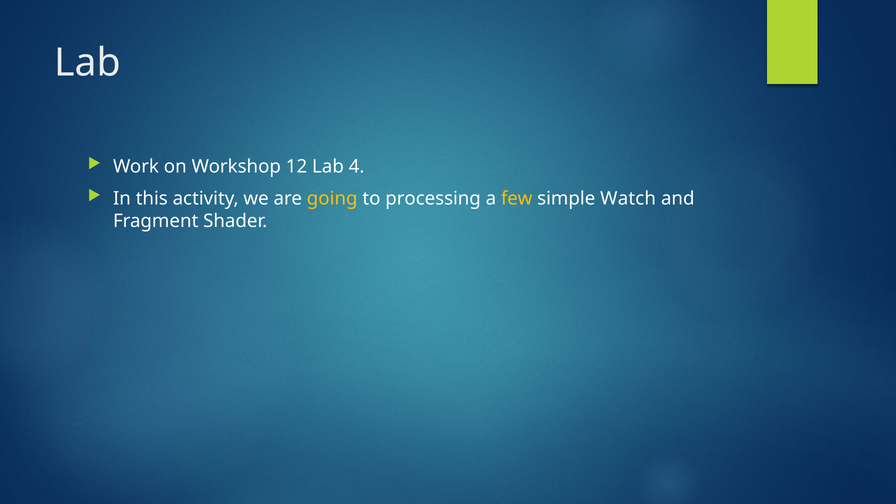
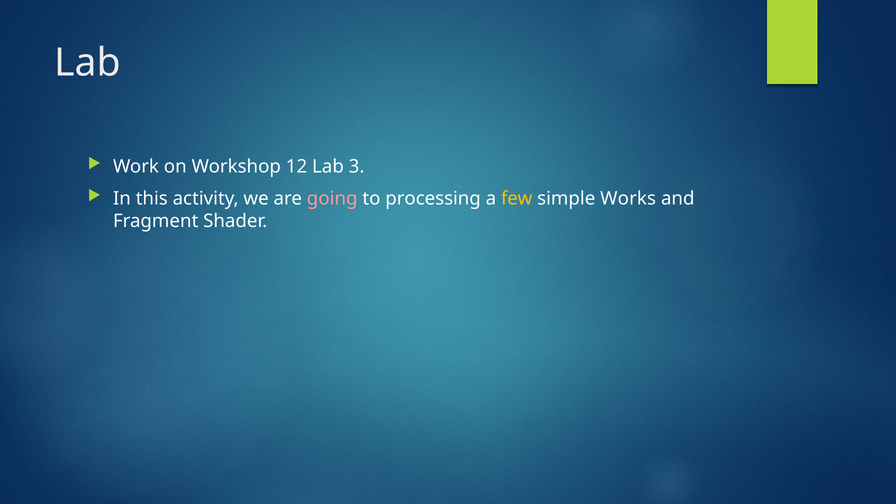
4: 4 -> 3 (357, 167)
going colour: yellow -> pink (332, 199)
Watch: Watch -> Works (628, 199)
